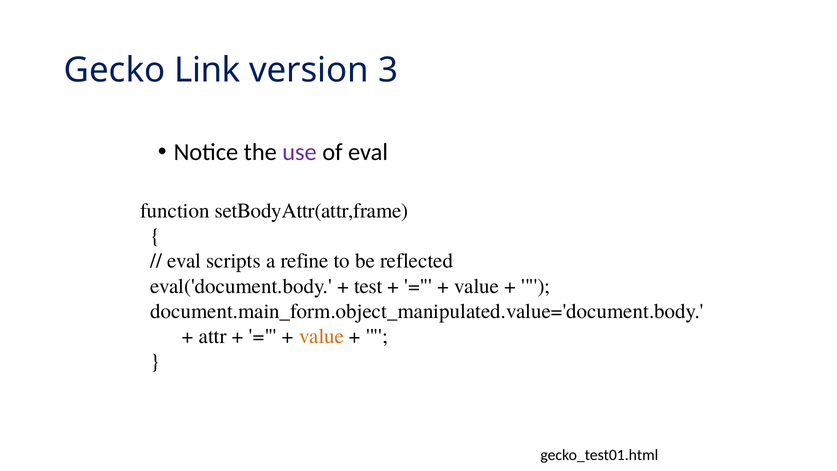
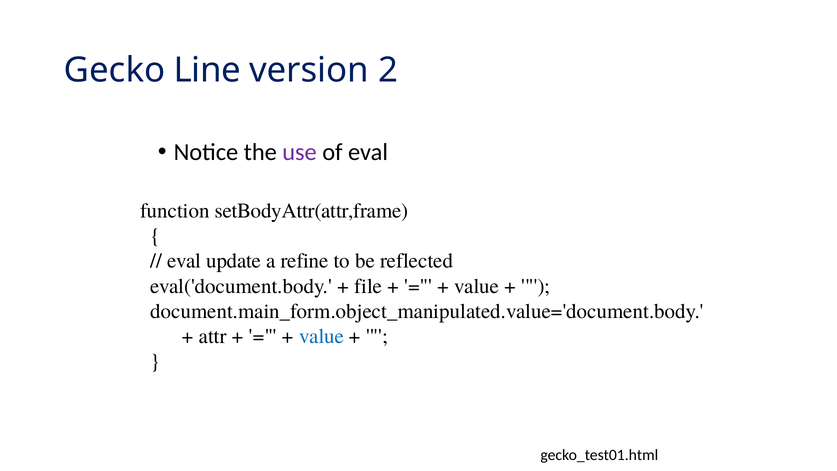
Link: Link -> Line (207, 70)
3: 3 -> 2 (388, 70)
scripts: scripts -> update (234, 261)
test: test -> file (368, 286)
value colour: orange -> blue (321, 336)
